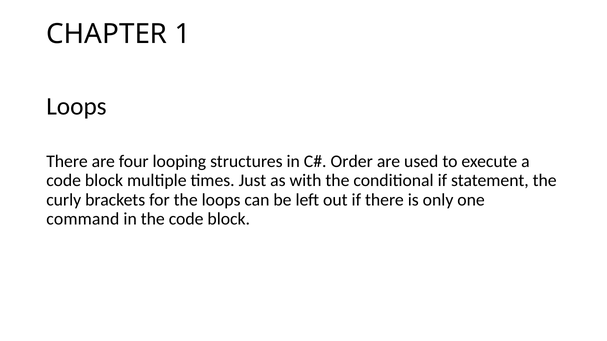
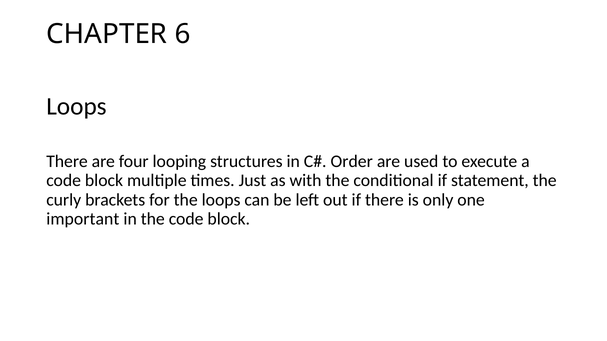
1: 1 -> 6 (182, 34)
command: command -> important (83, 219)
